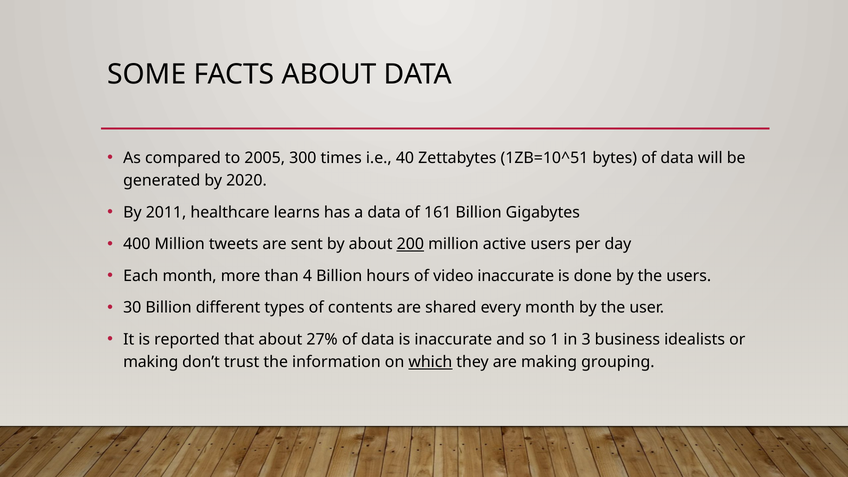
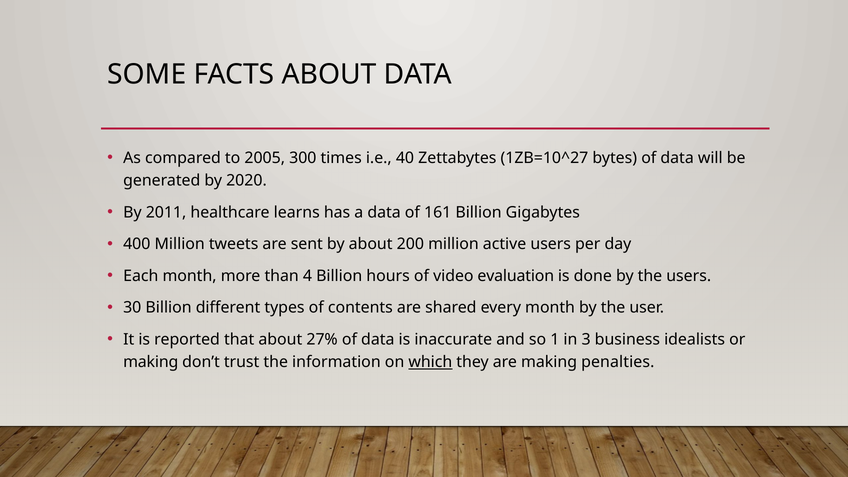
1ZB=10^51: 1ZB=10^51 -> 1ZB=10^27 (544, 158)
200 underline: present -> none (410, 244)
video inaccurate: inaccurate -> evaluation (516, 276)
grouping: grouping -> penalties (618, 362)
